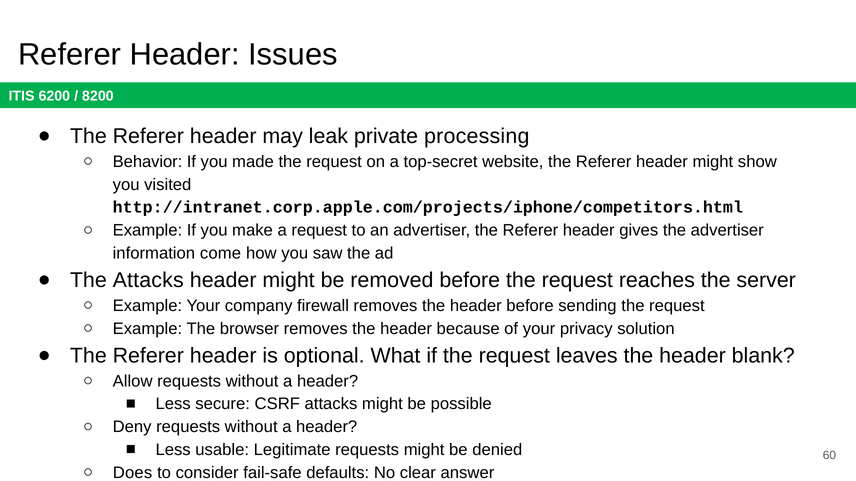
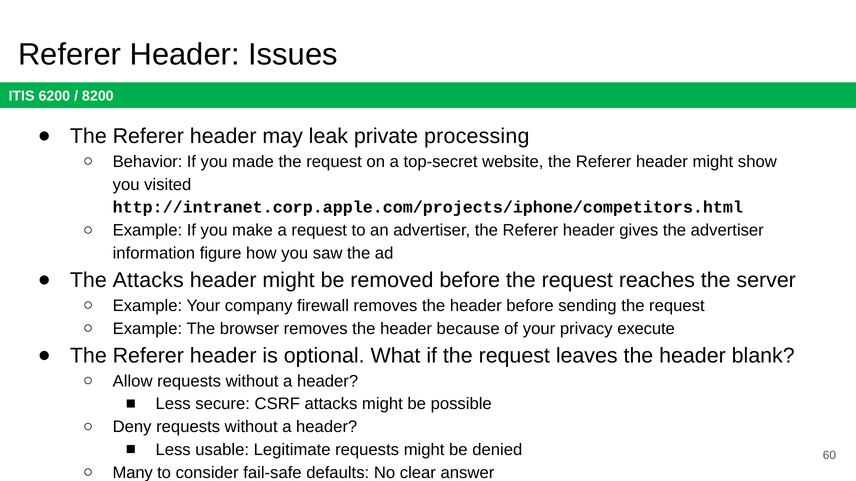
come: come -> figure (221, 254)
solution: solution -> execute (646, 329)
Does: Does -> Many (133, 473)
